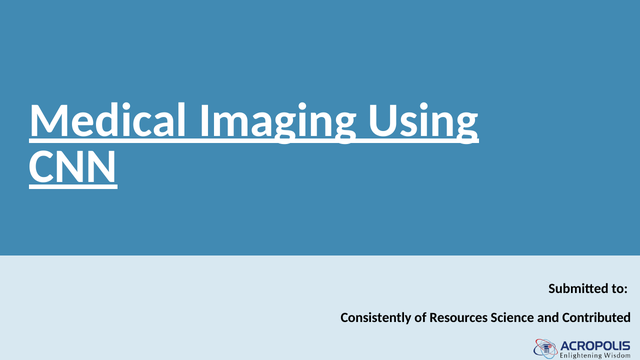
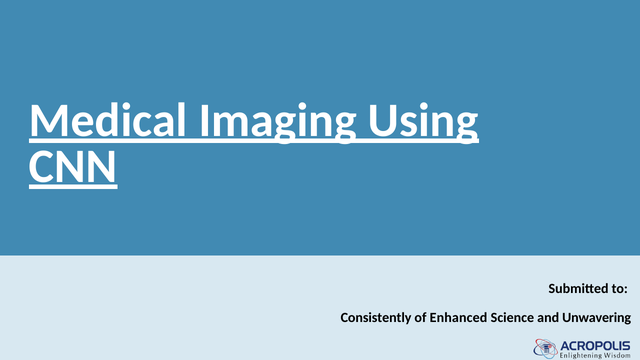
Resources: Resources -> Enhanced (459, 318)
Contributed: Contributed -> Unwavering (597, 318)
